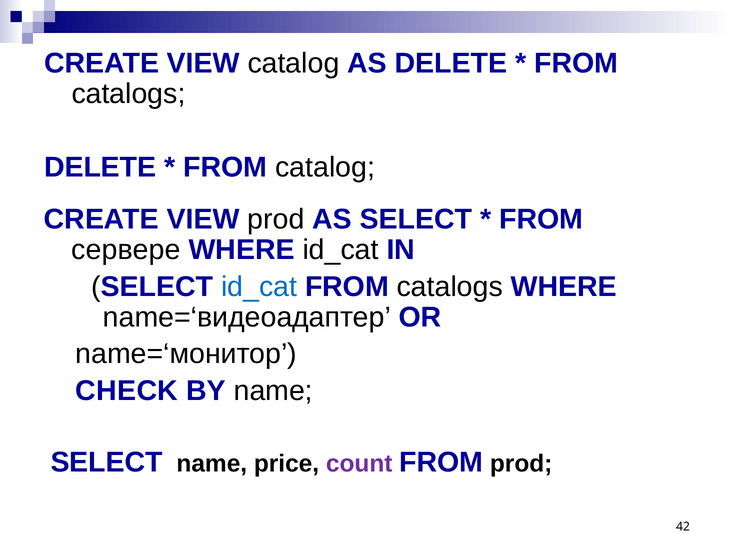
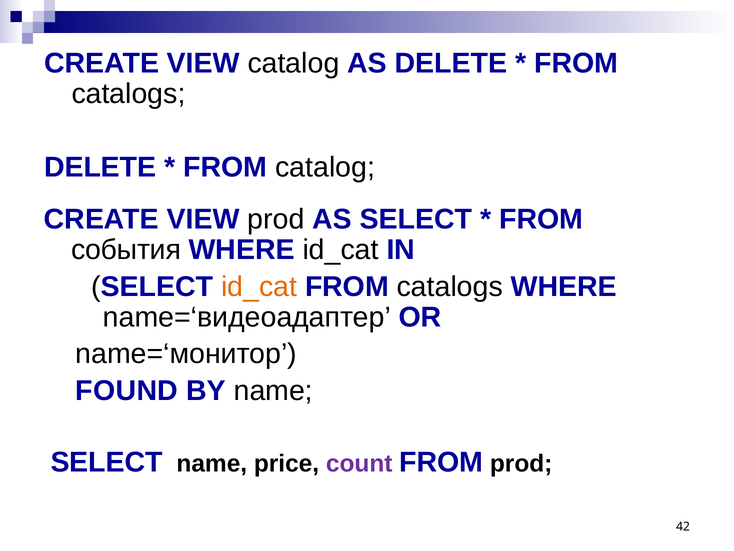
сервере: сервере -> события (126, 250)
id_cat colour: blue -> orange (259, 286)
CHECK: CHECK -> FOUND (127, 390)
